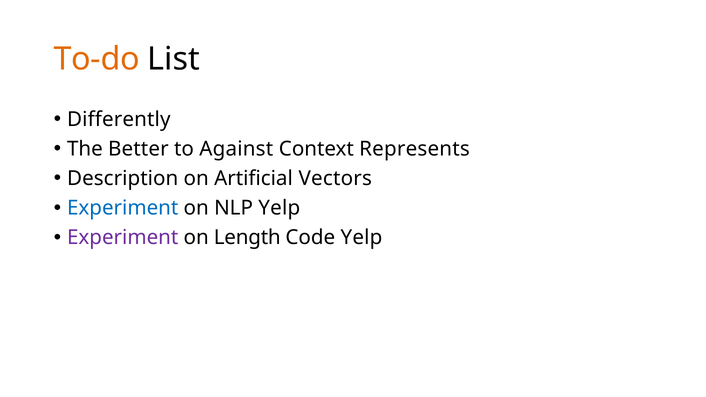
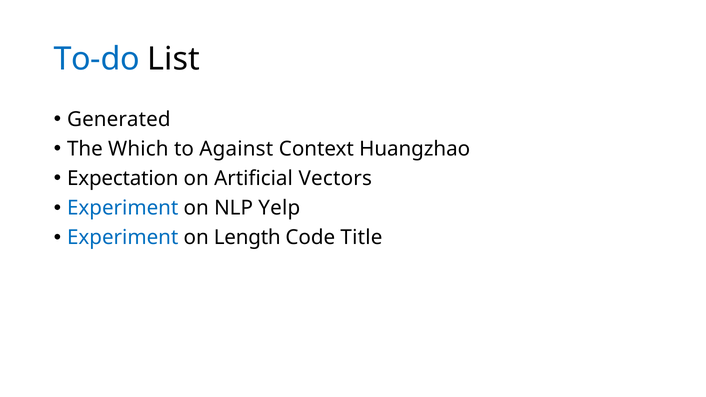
To-do colour: orange -> blue (97, 59)
Differently: Differently -> Generated (119, 119)
Better: Better -> Which (138, 149)
Represents: Represents -> Huangzhao (415, 149)
Description: Description -> Expectation (123, 179)
Experiment colour: purple -> blue (123, 238)
Code Yelp: Yelp -> Title (361, 238)
